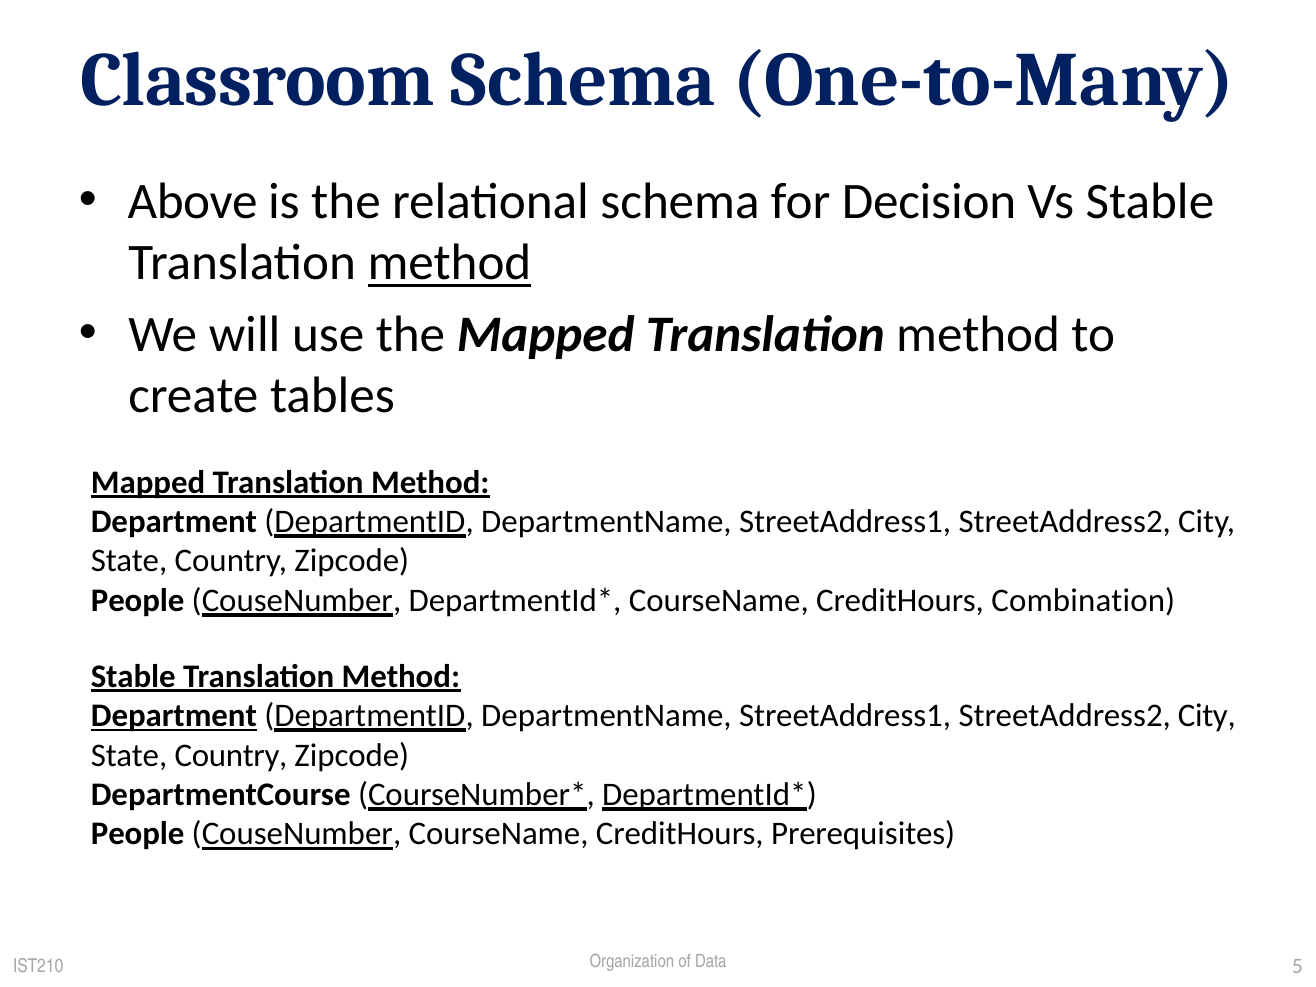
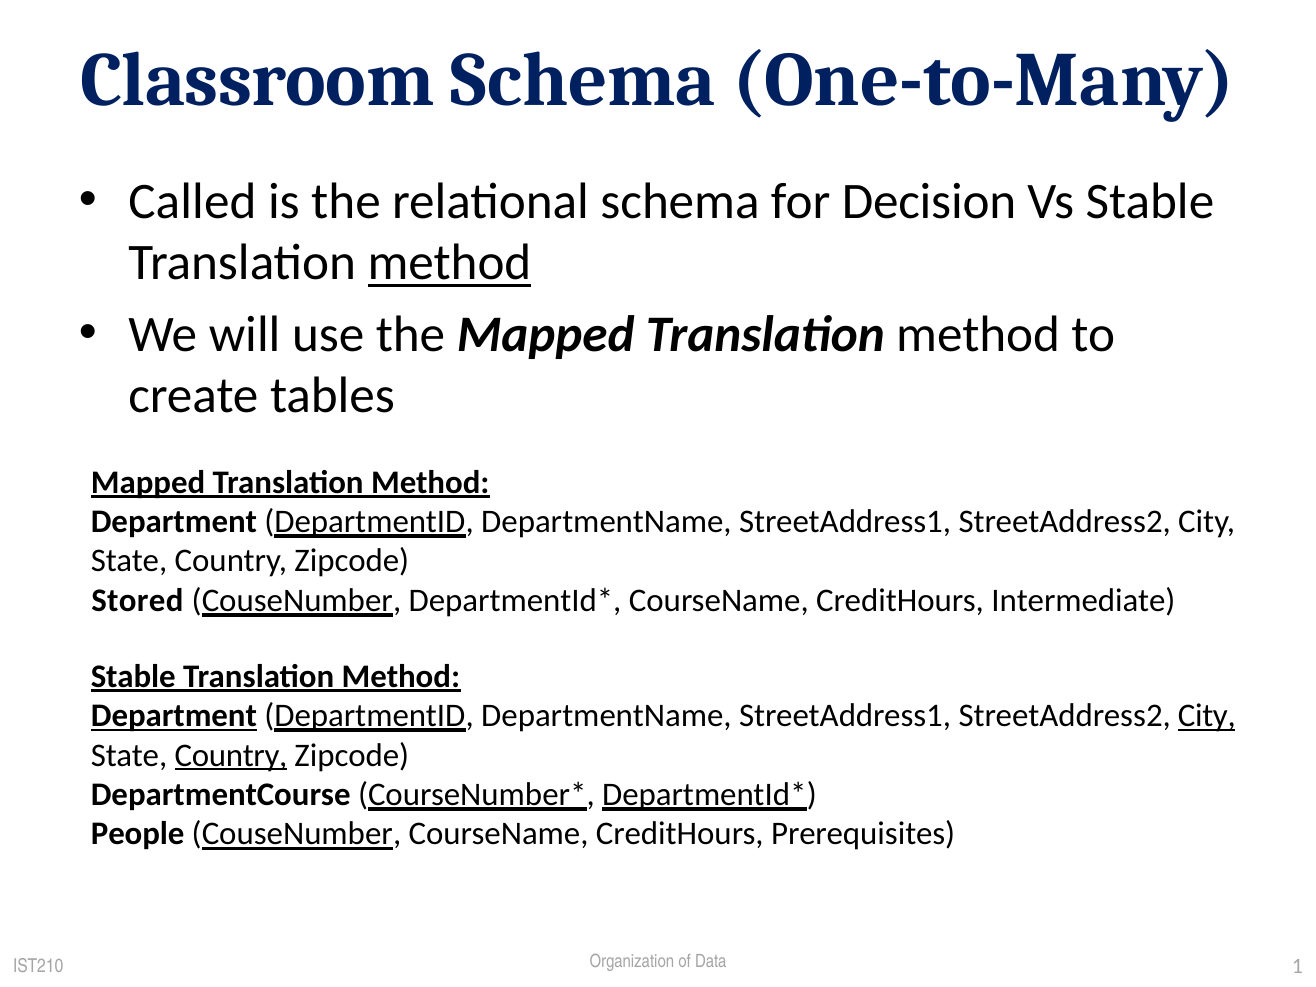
Above: Above -> Called (192, 202)
People: People -> Stored (137, 601)
Combination: Combination -> Intermediate (1083, 601)
City underline: none -> present (1207, 716)
Country underline: none -> present (231, 755)
5: 5 -> 1 (1297, 966)
